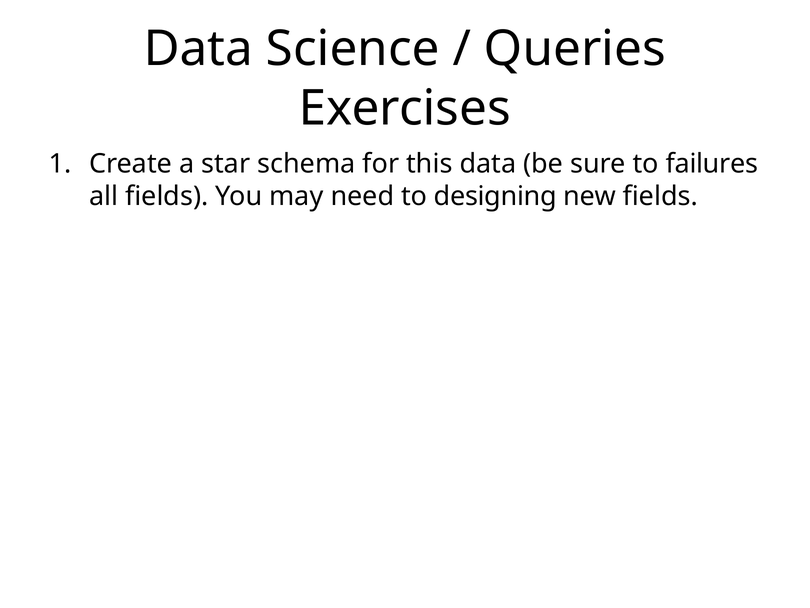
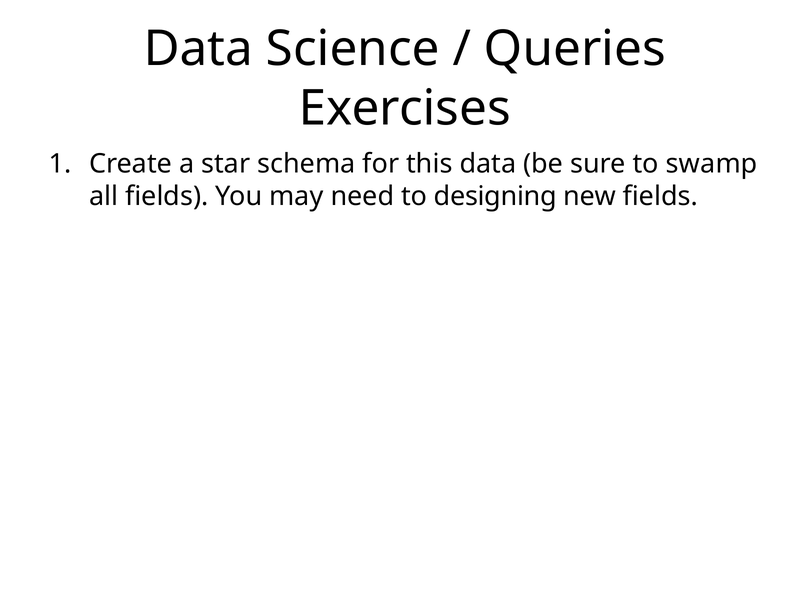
failures: failures -> swamp (712, 164)
